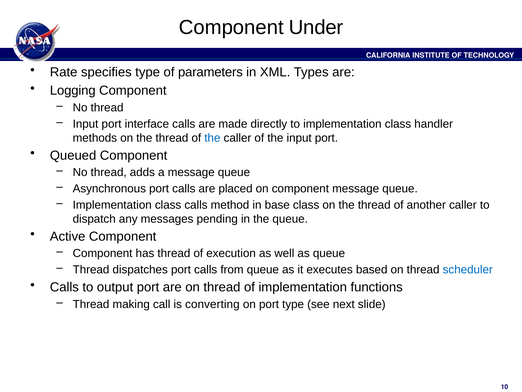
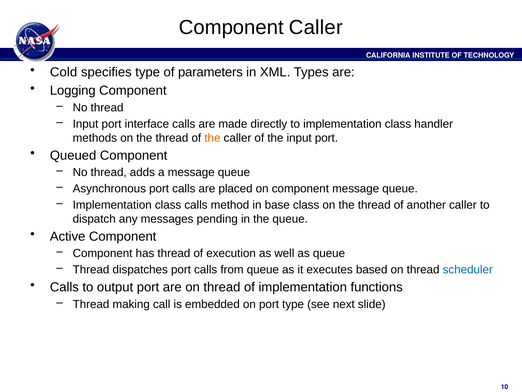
Component Under: Under -> Caller (316, 27)
Rate: Rate -> Cold (64, 72)
the colour: blue -> orange (212, 138)
converting: converting -> embedded (212, 304)
